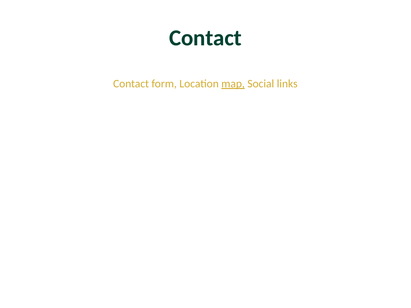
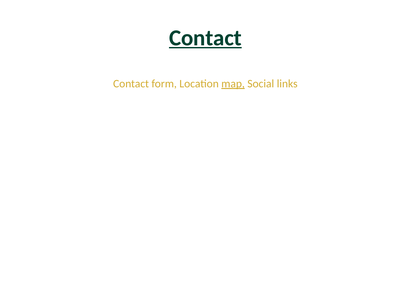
Contact underline: none -> present (205, 38)
